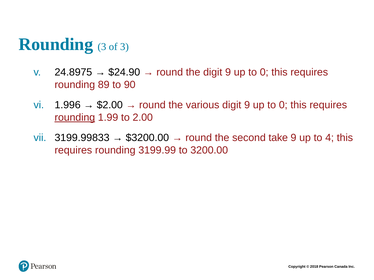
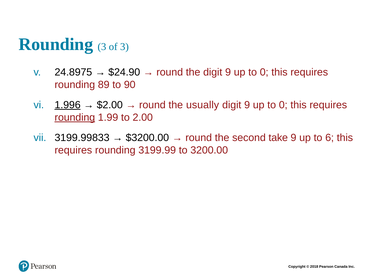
1.996 underline: none -> present (68, 105)
various: various -> usually (203, 105)
4: 4 -> 6 (330, 138)
